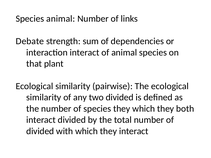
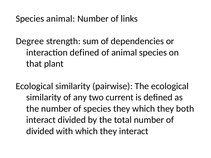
Debate: Debate -> Degree (30, 41)
interaction interact: interact -> defined (84, 53)
two divided: divided -> current (120, 98)
